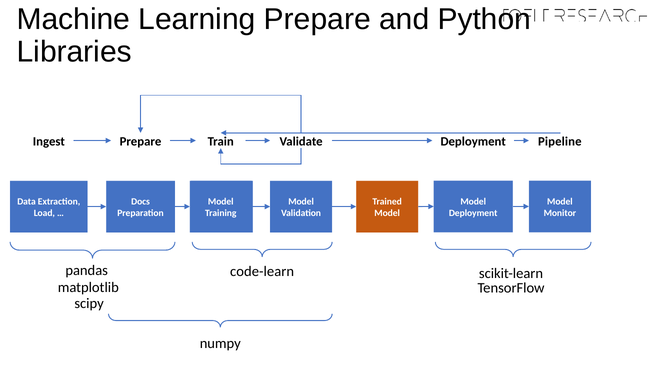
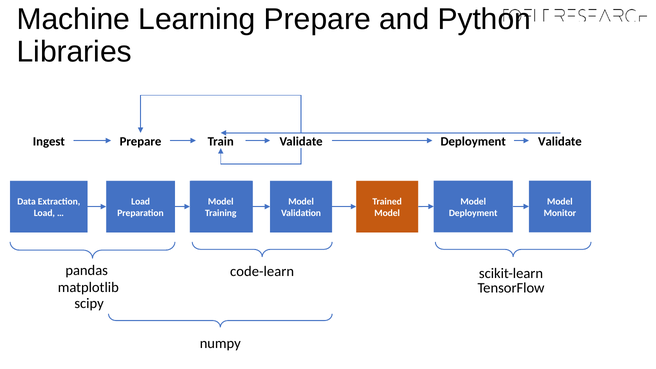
Deployment Pipeline: Pipeline -> Validate (560, 141)
Docs: Docs -> Load (141, 202)
